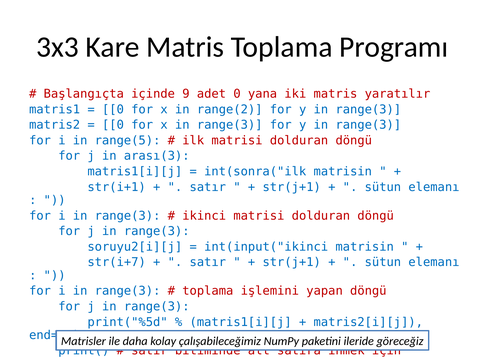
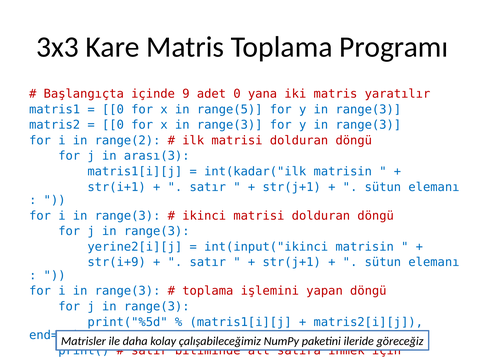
range(2: range(2 -> range(5 (230, 109)
range(5: range(5 -> range(2 (128, 140)
int(sonra("ilk: int(sonra("ilk -> int(kadar("ilk (255, 171)
soruyu2[i][j: soruyu2[i][j -> yerine2[i][j (135, 247)
str(i+7: str(i+7 -> str(i+9 (117, 262)
